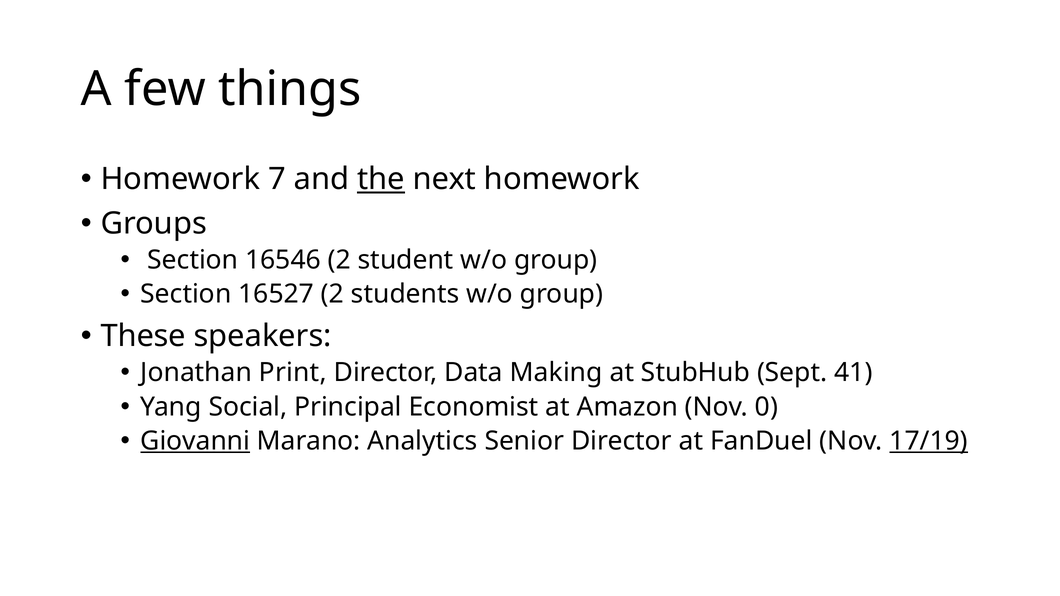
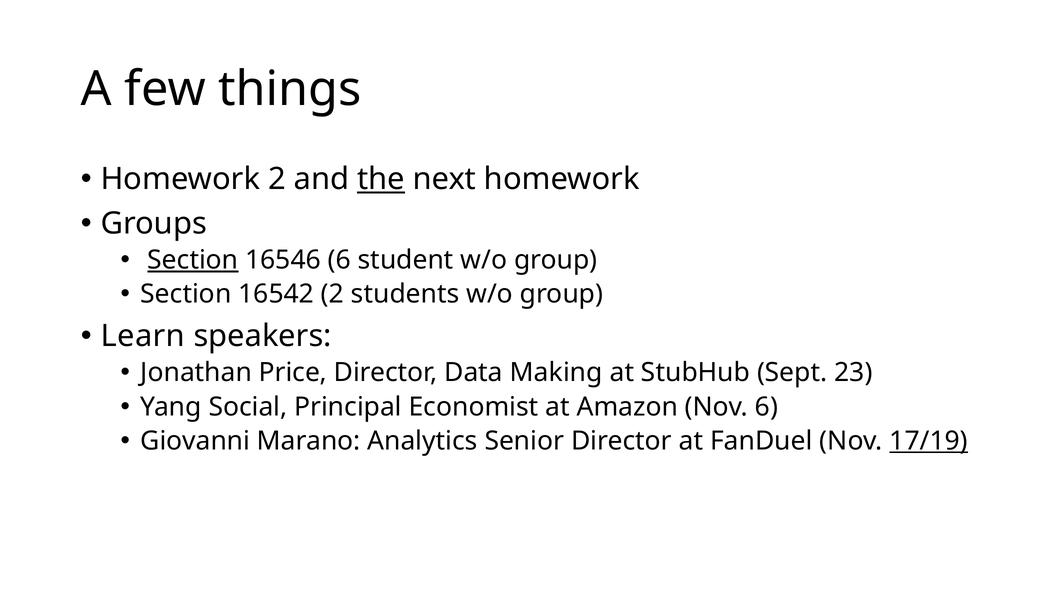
Homework 7: 7 -> 2 (277, 179)
Section underline: none -> present (193, 260)
16546 2: 2 -> 6 (339, 260)
16527: 16527 -> 16542 (276, 294)
These: These -> Learn (143, 336)
Print: Print -> Price (293, 373)
41: 41 -> 23 (853, 373)
Nov 0: 0 -> 6 (767, 407)
Giovanni underline: present -> none (195, 441)
